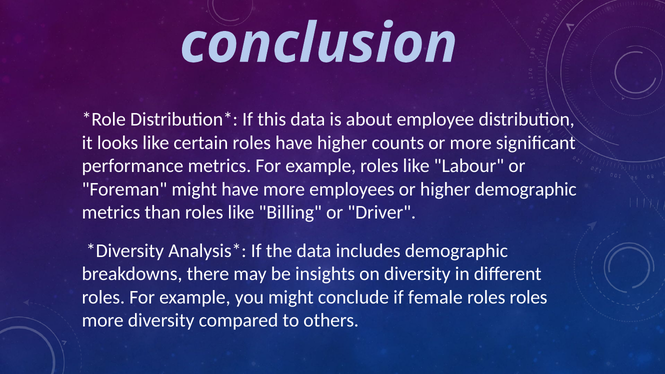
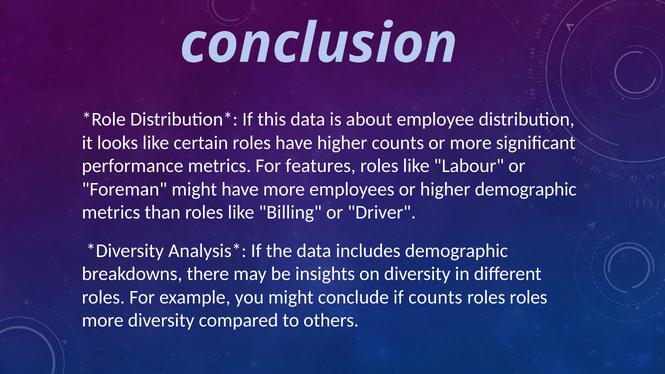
metrics For example: example -> features (321, 166)
if female: female -> counts (435, 297)
